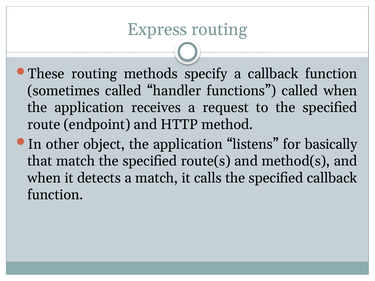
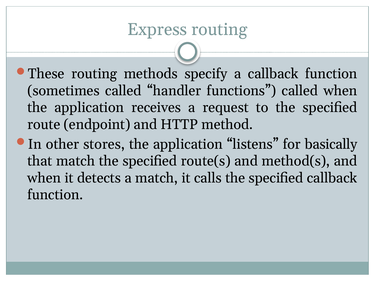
object: object -> stores (104, 144)
